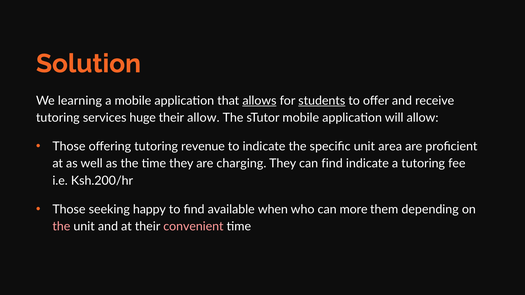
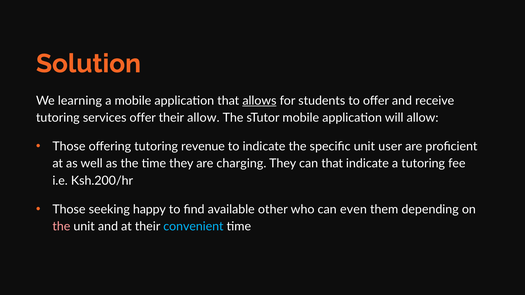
students underline: present -> none (322, 101)
services huge: huge -> offer (143, 118)
area: area -> user (390, 147)
can find: find -> that (332, 164)
when: when -> other (273, 210)
more: more -> even (353, 210)
convenient colour: pink -> light blue (193, 227)
